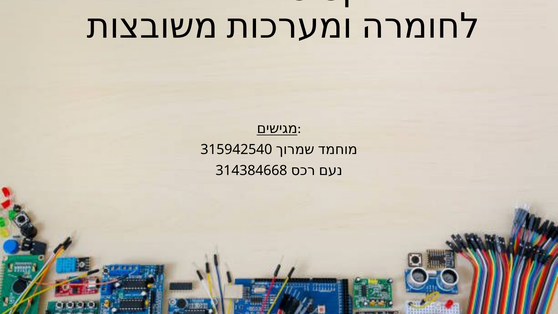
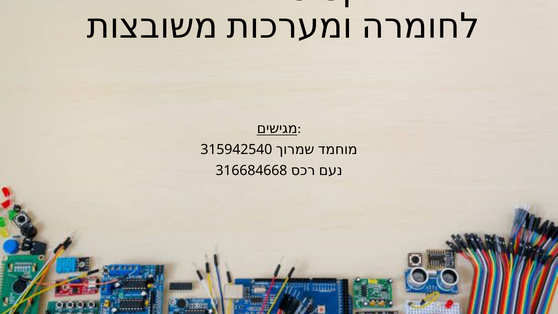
314384668: 314384668 -> 316684668 (251, 170)
